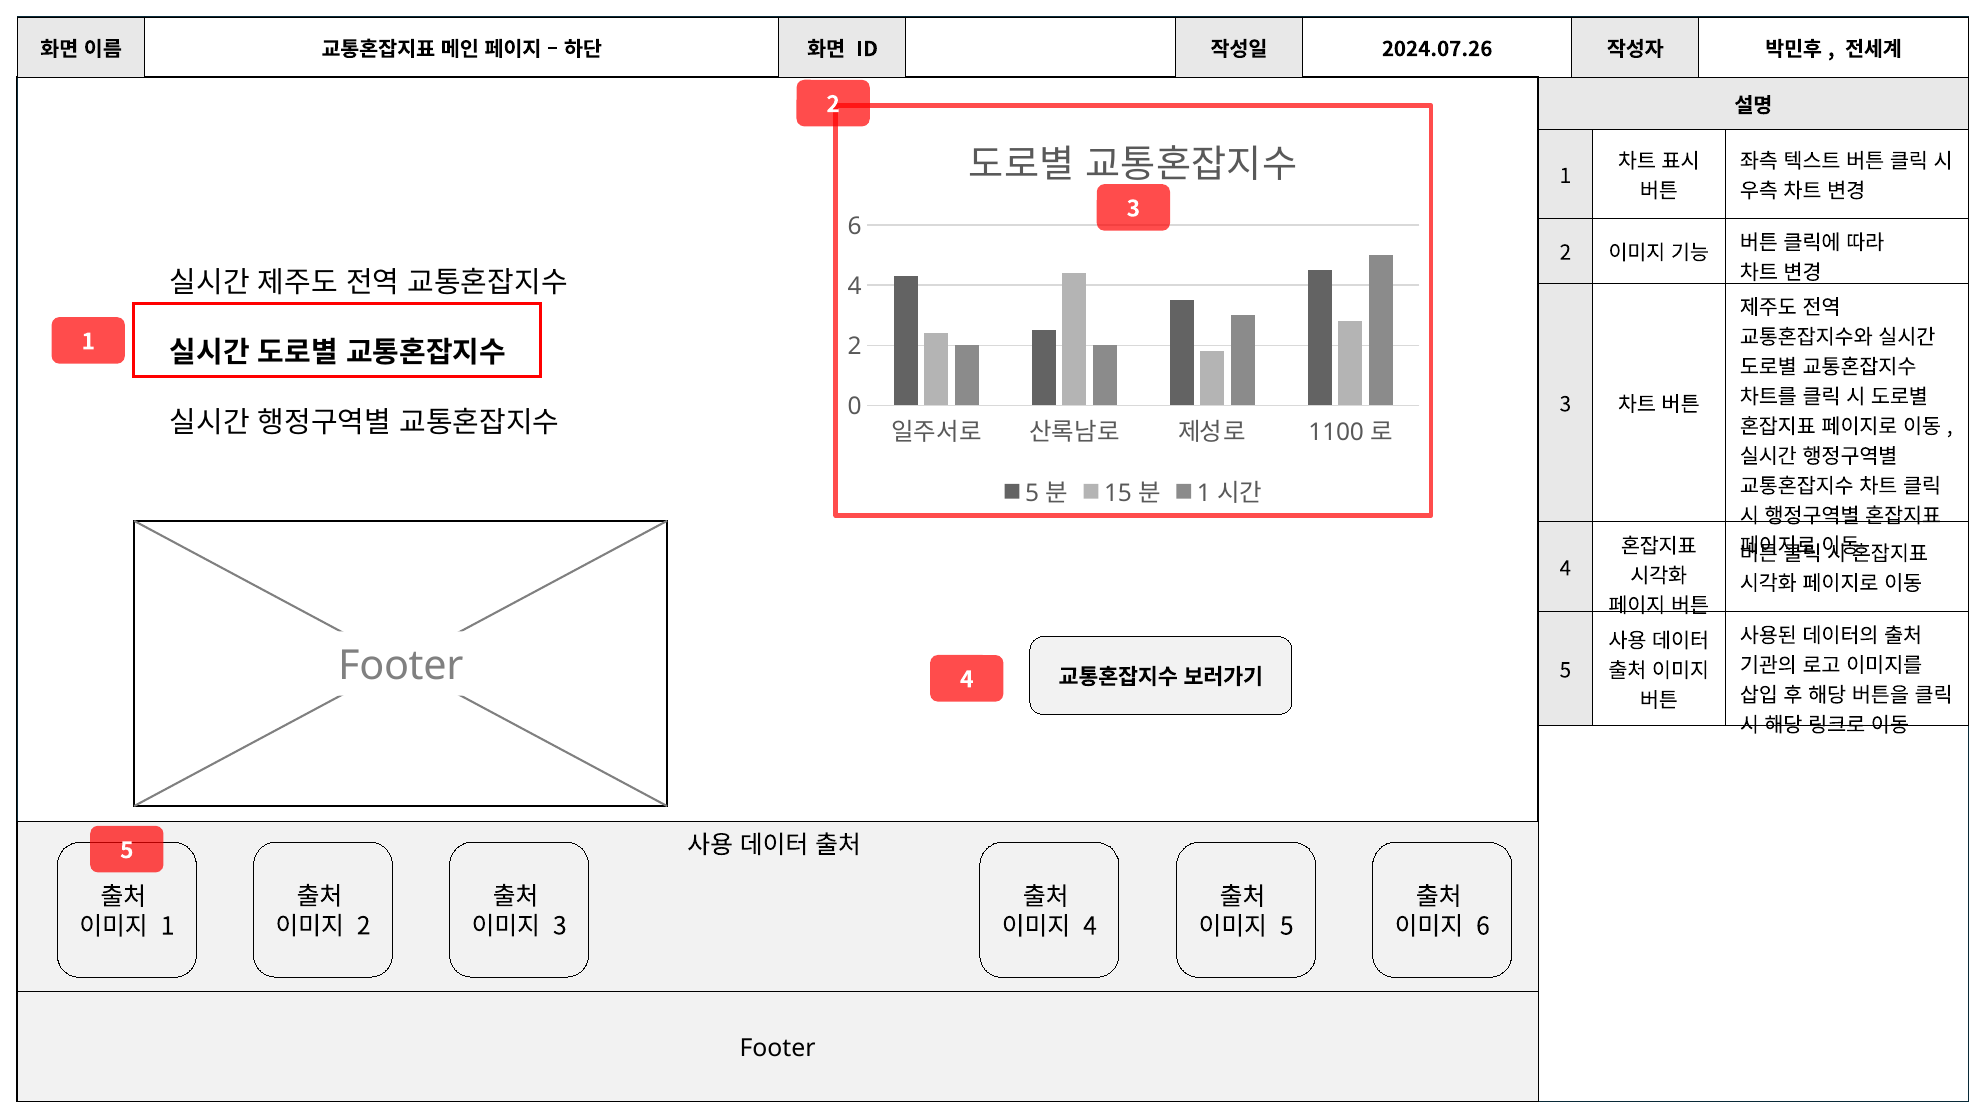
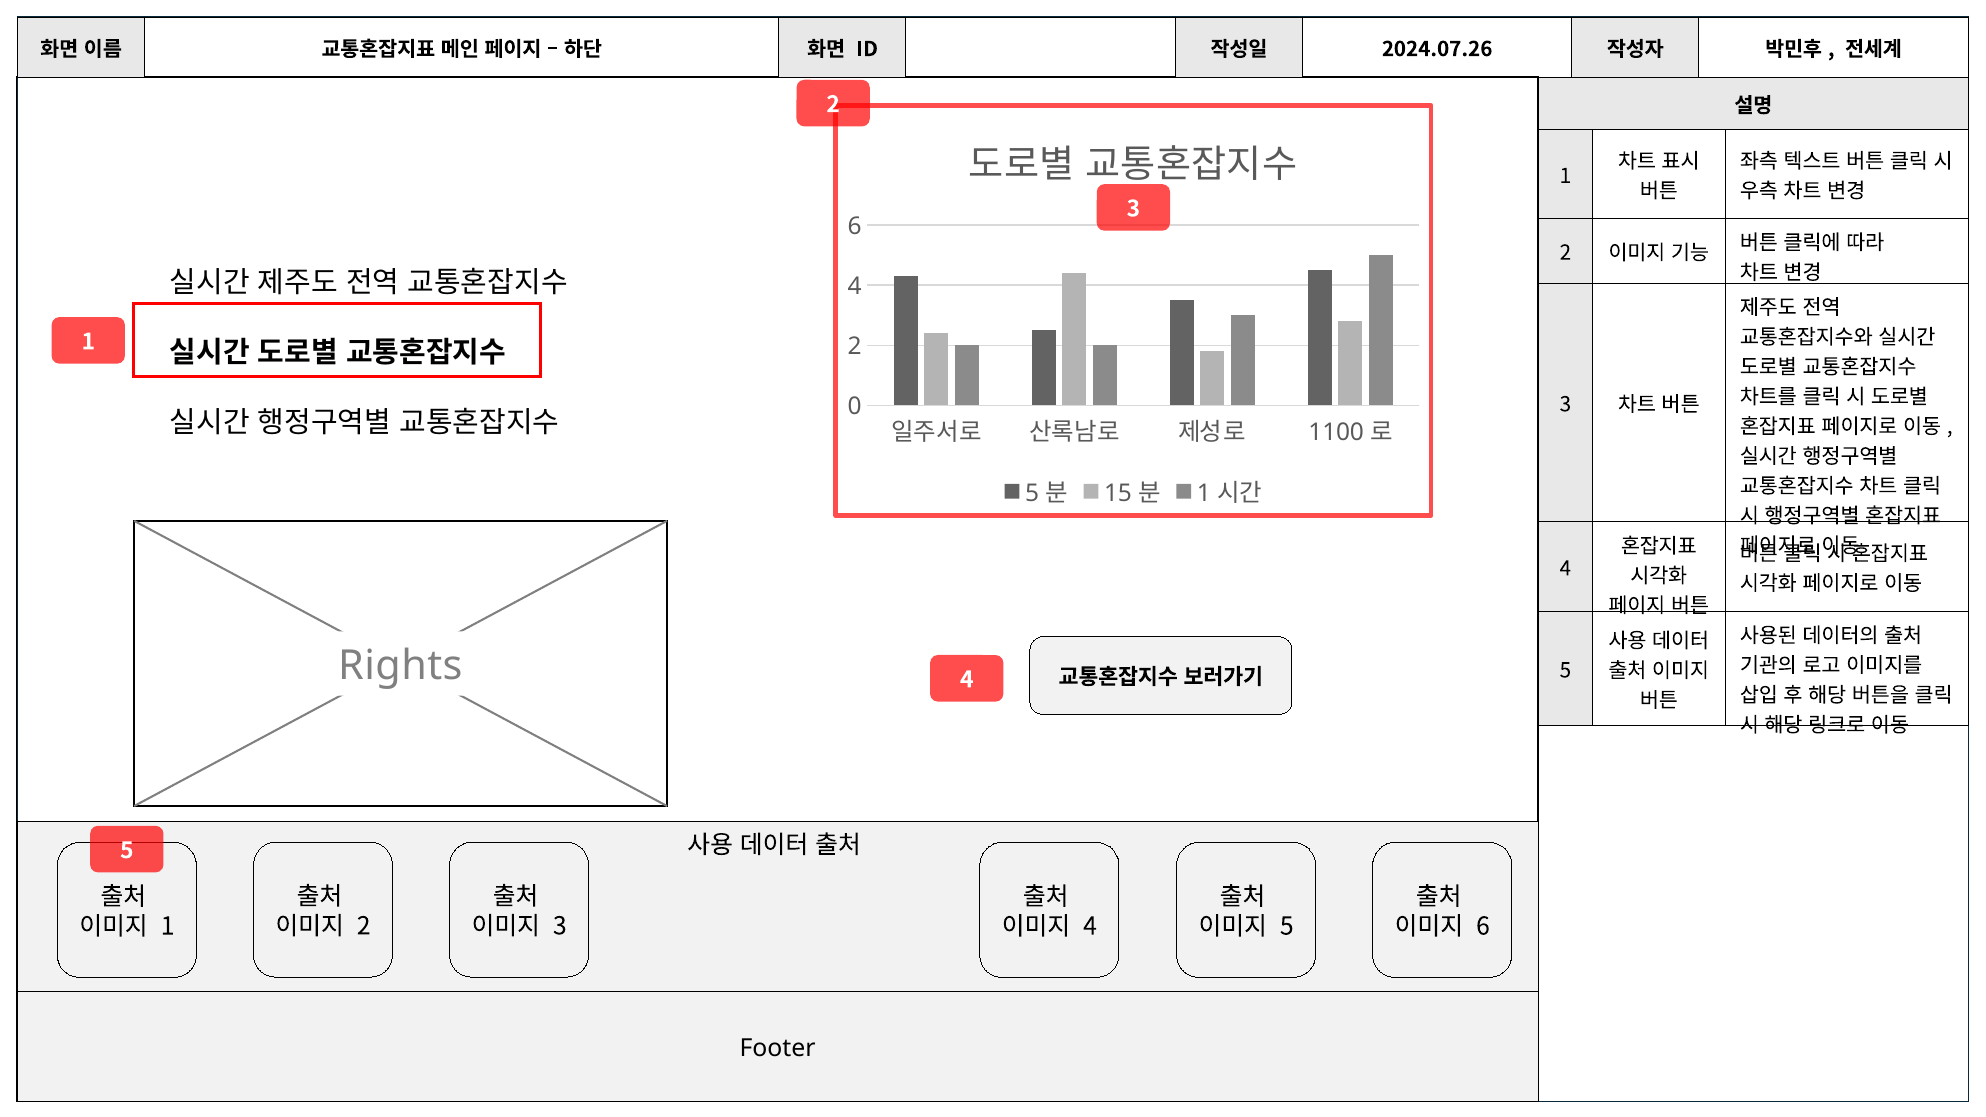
Footer: Footer -> Rights (400, 666)
